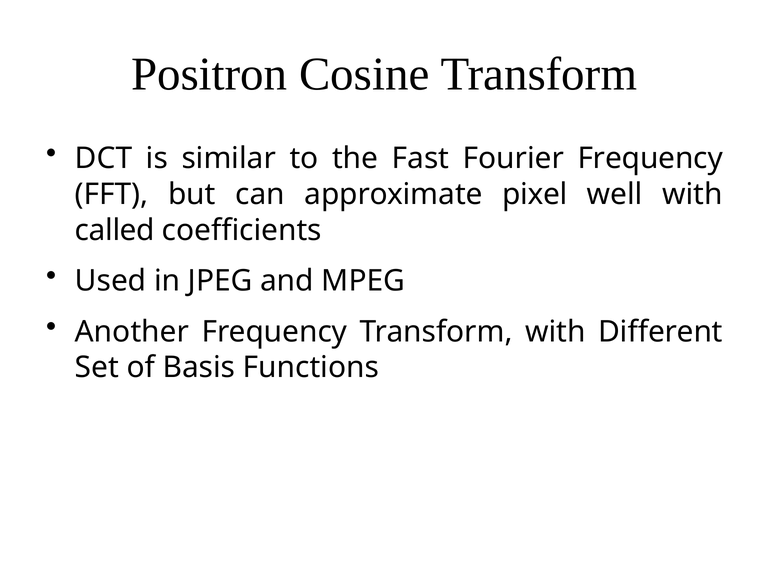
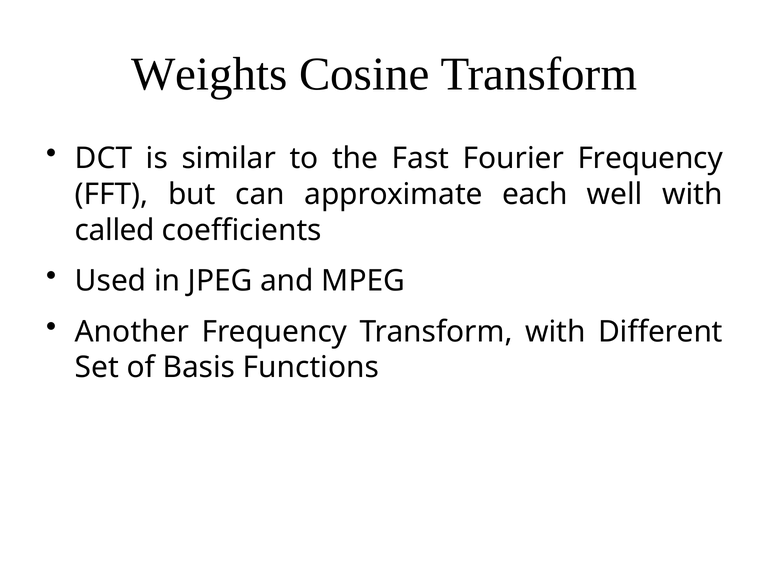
Positron: Positron -> Weights (209, 74)
pixel: pixel -> each (535, 194)
